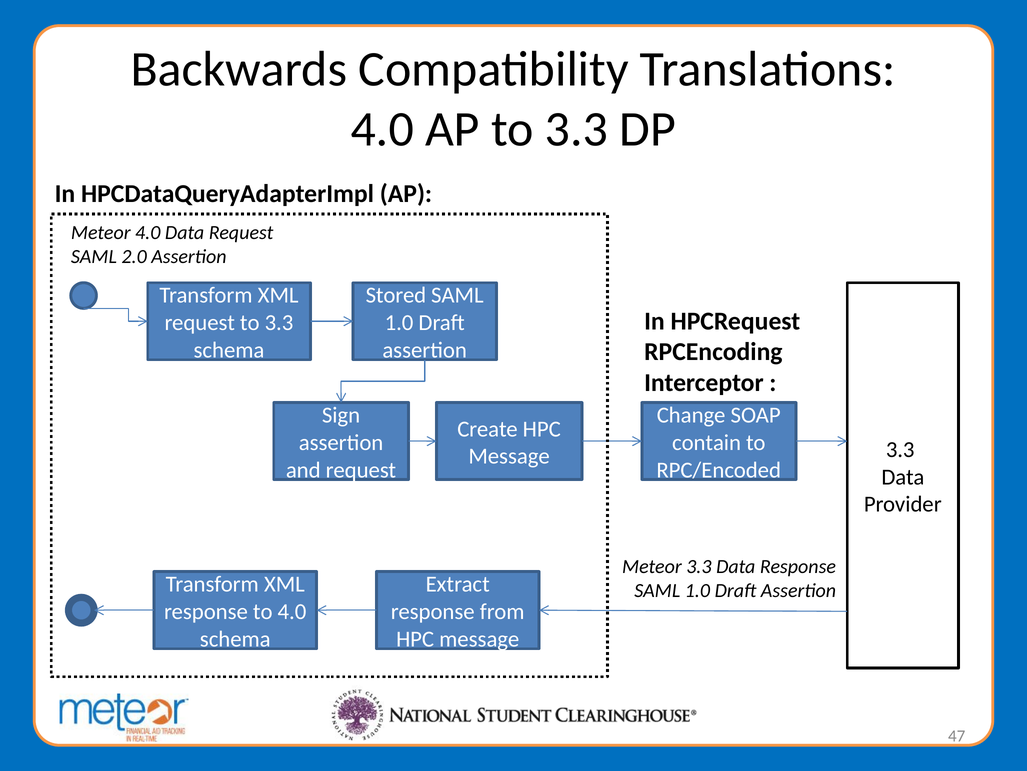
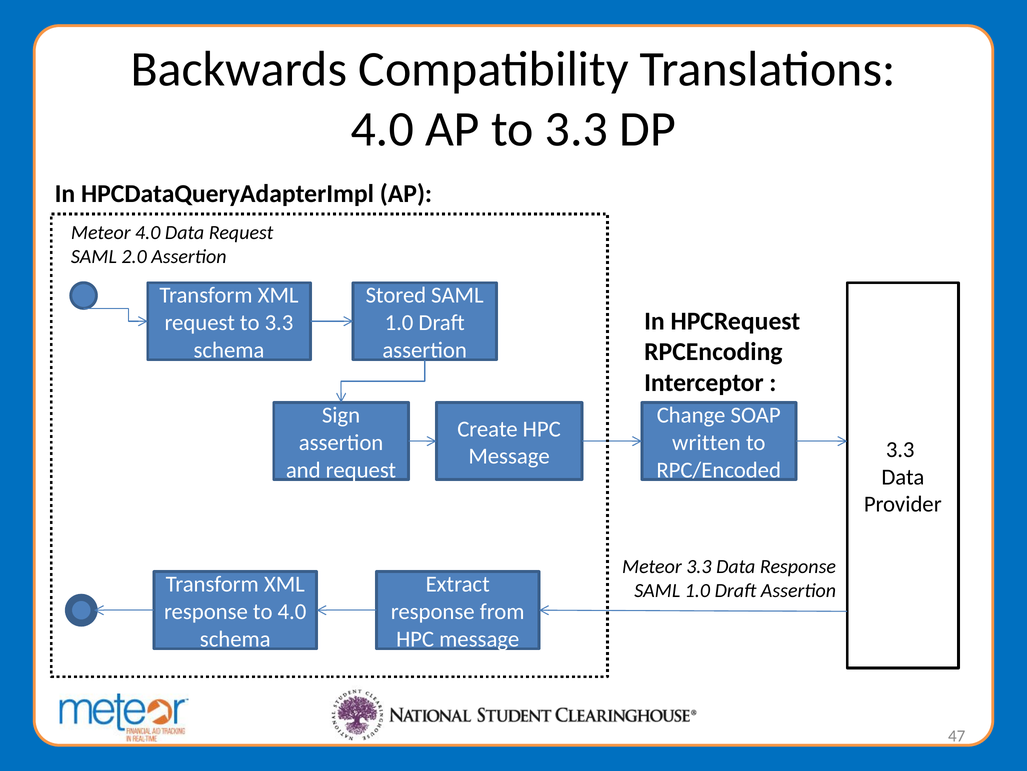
contain: contain -> written (706, 442)
